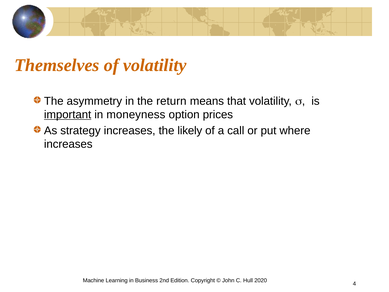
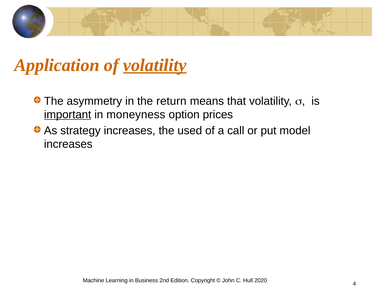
Themselves: Themselves -> Application (57, 65)
volatility underline: none -> present (155, 65)
likely: likely -> used (190, 130)
where: where -> model (295, 130)
